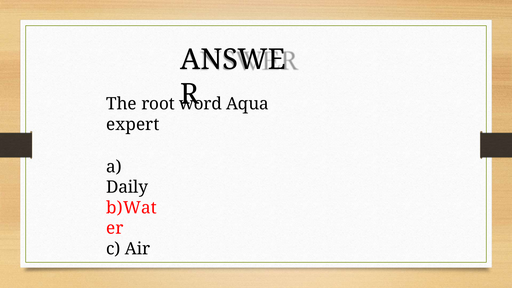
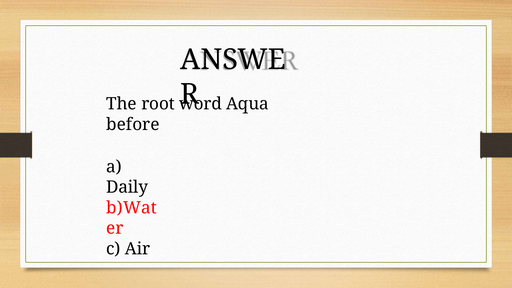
expert: expert -> before (133, 124)
